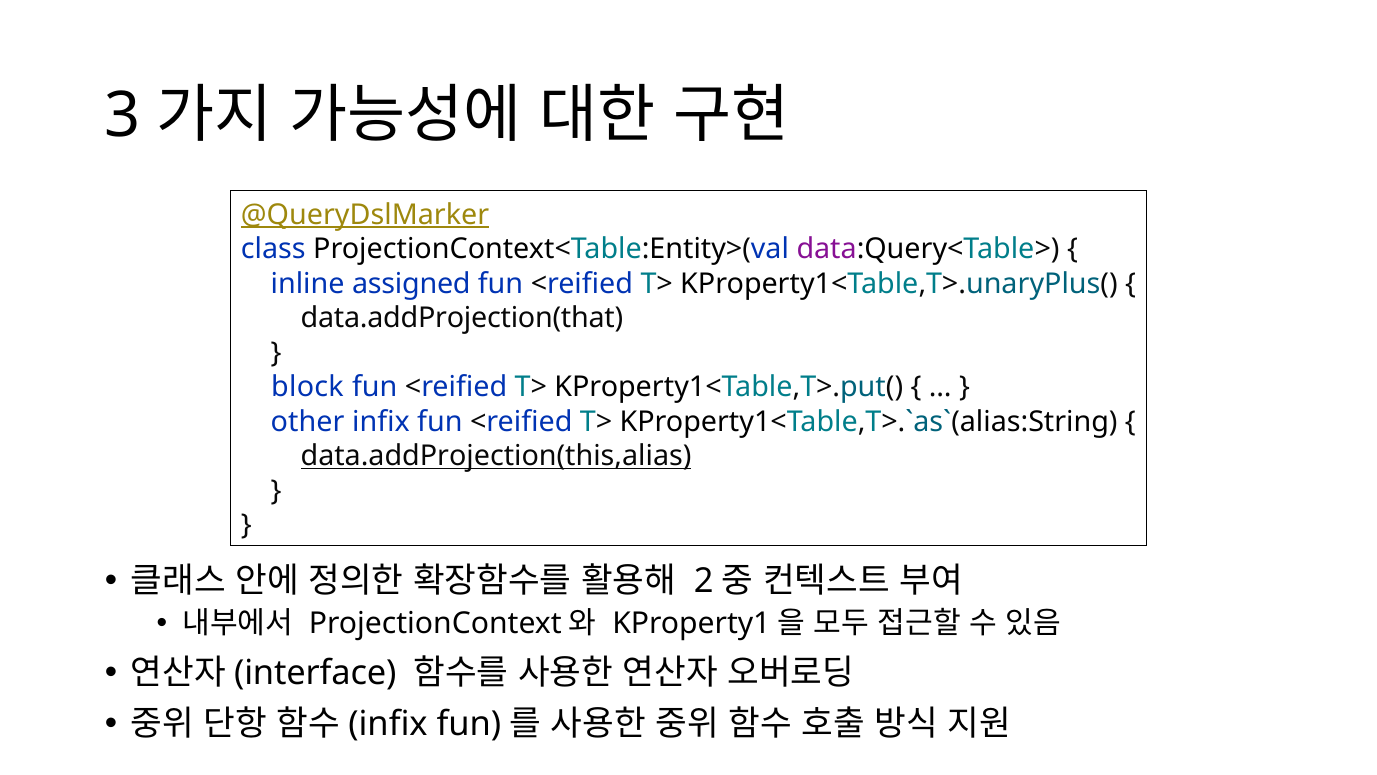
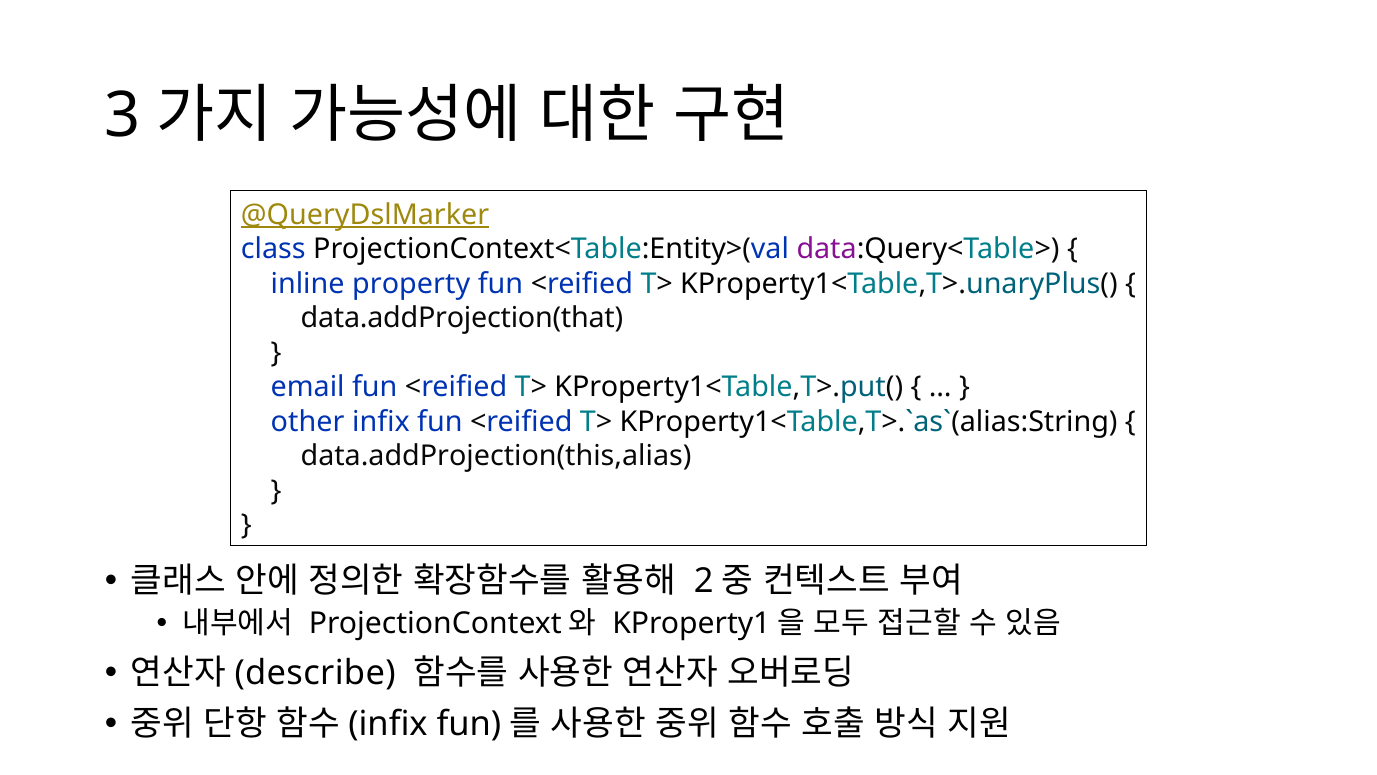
assigned: assigned -> property (411, 284)
block: block -> email (308, 387)
data.addProjection(this,alias underline: present -> none (496, 456)
interface: interface -> describe (315, 672)
